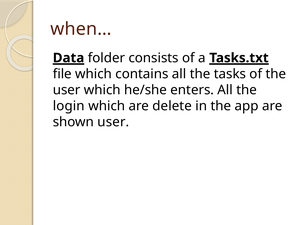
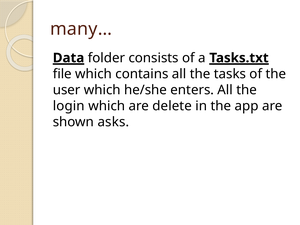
when…: when… -> many… (81, 29)
shown user: user -> asks (113, 122)
